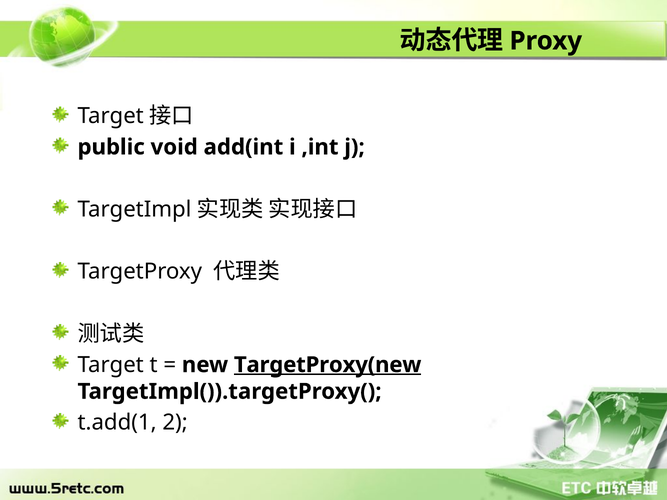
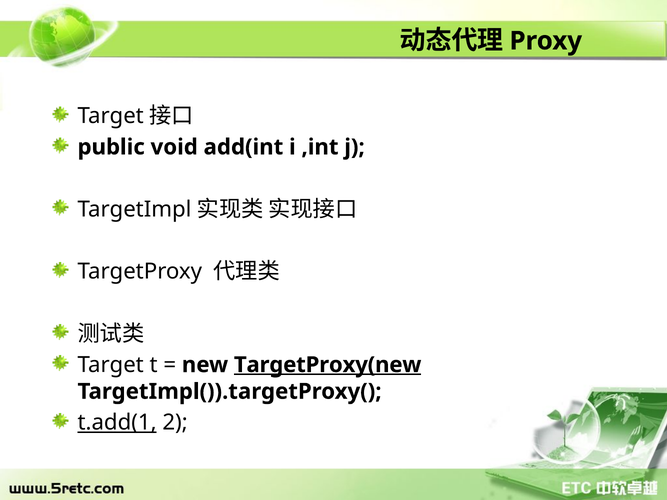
t.add(1 underline: none -> present (117, 423)
